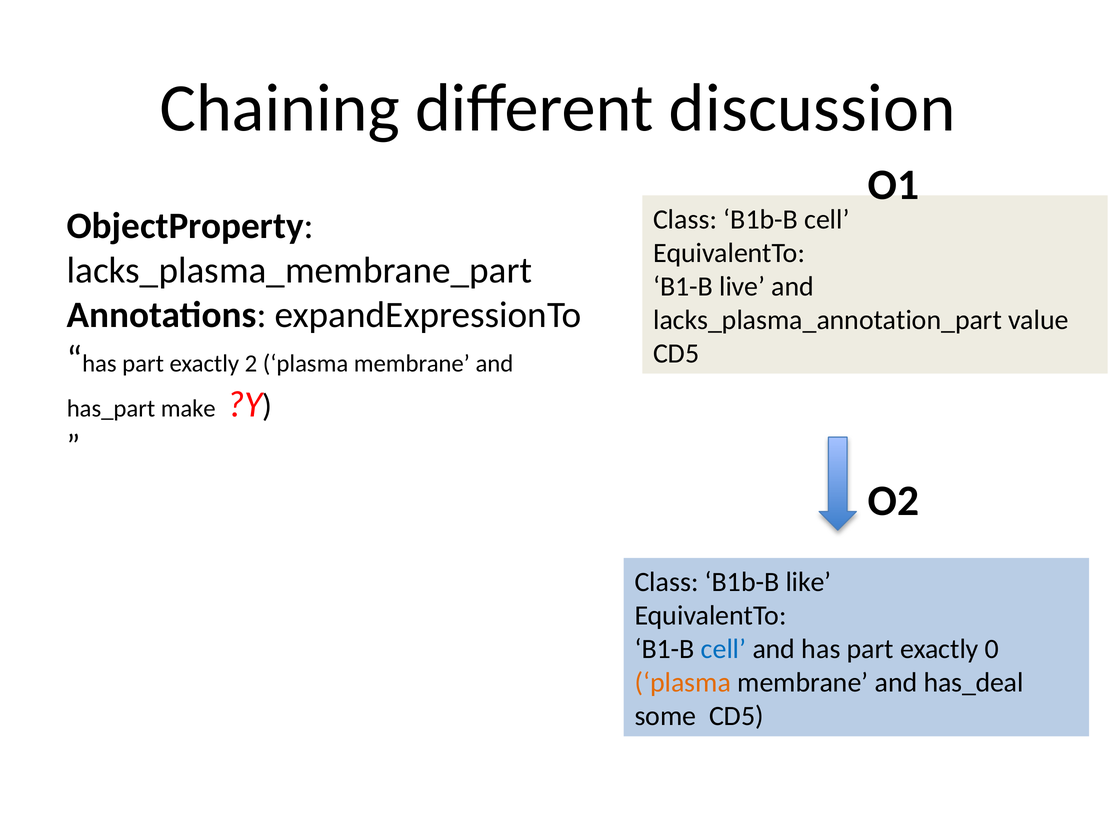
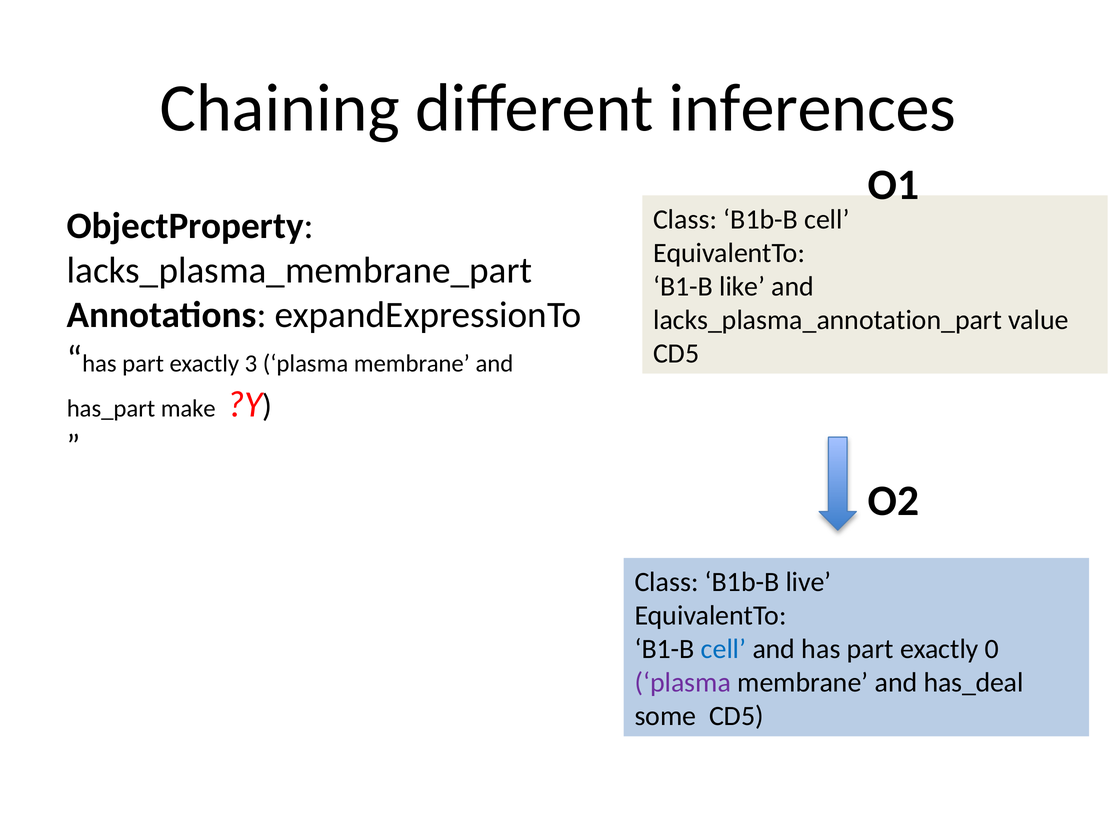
discussion: discussion -> inferences (813, 108)
live: live -> like (742, 287)
2: 2 -> 3 (251, 364)
like: like -> live (808, 583)
plasma colour: orange -> purple (683, 683)
